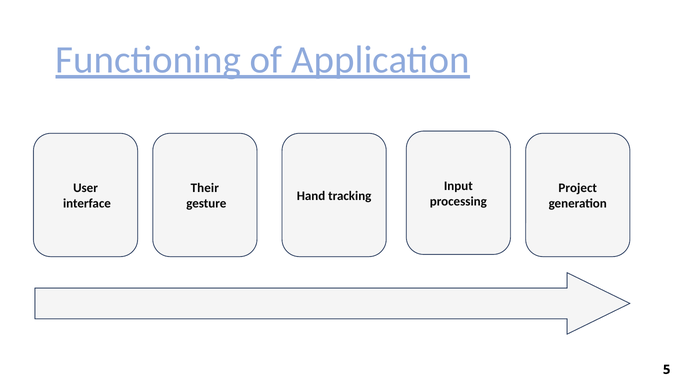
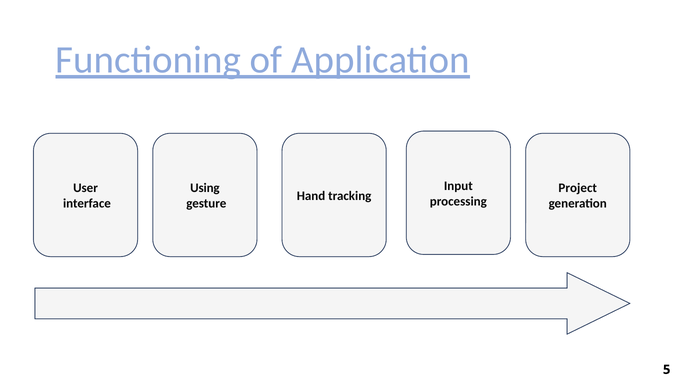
Their: Their -> Using (205, 188)
